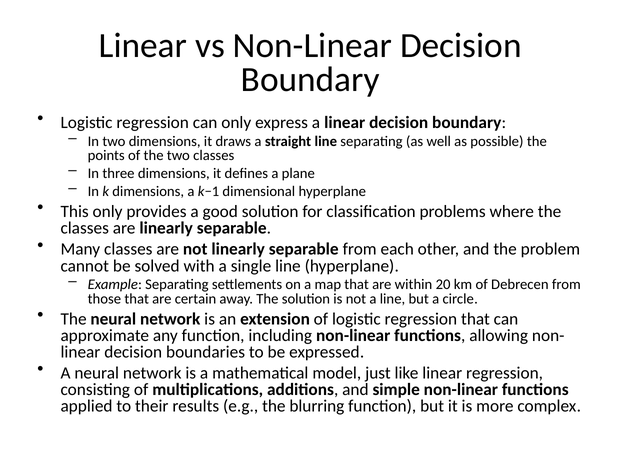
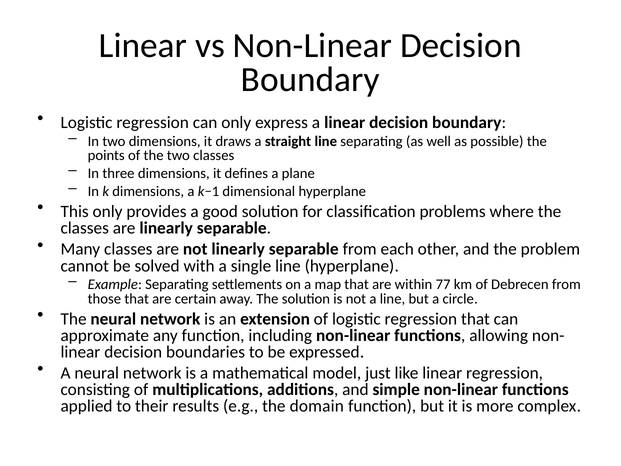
20: 20 -> 77 (443, 284)
blurring: blurring -> domain (317, 406)
